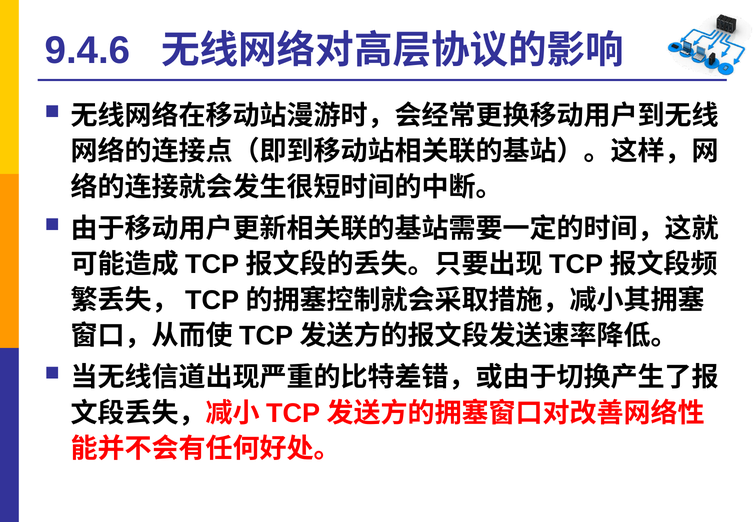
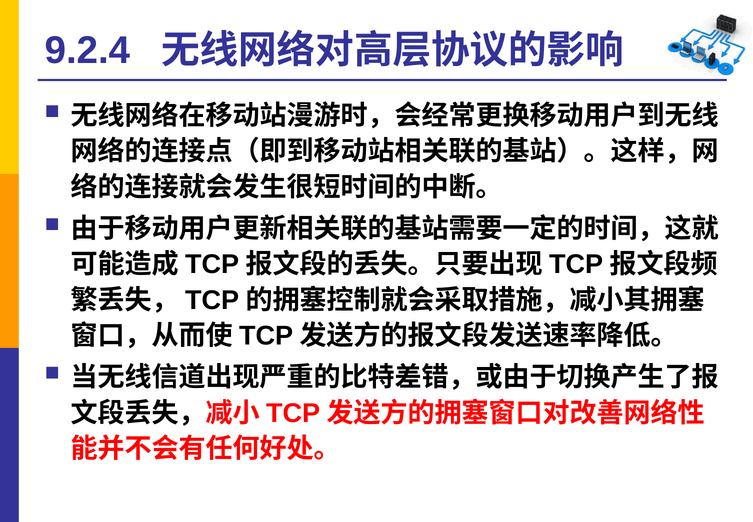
9.4.6: 9.4.6 -> 9.2.4 (88, 51)
